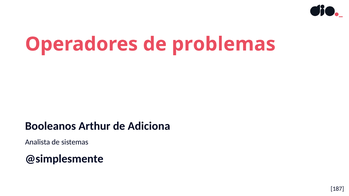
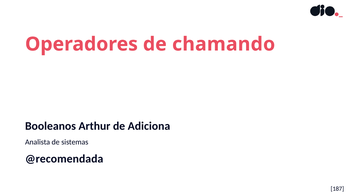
problemas: problemas -> chamando (224, 44)
@simplesmente: @simplesmente -> @recomendada (64, 159)
